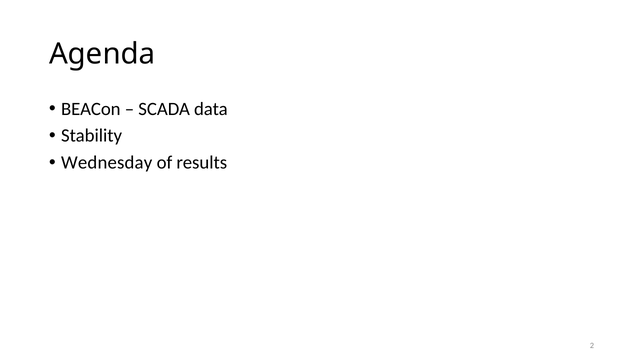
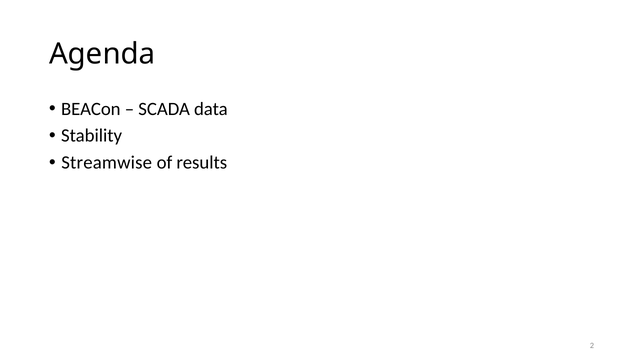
Wednesday: Wednesday -> Streamwise (107, 163)
